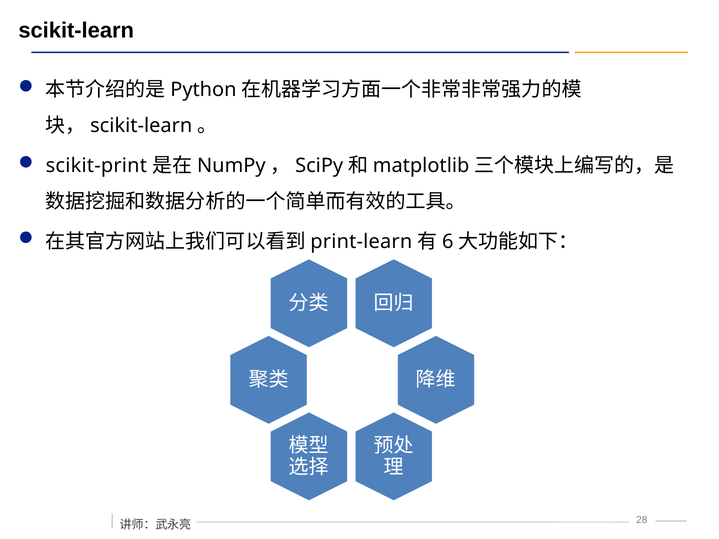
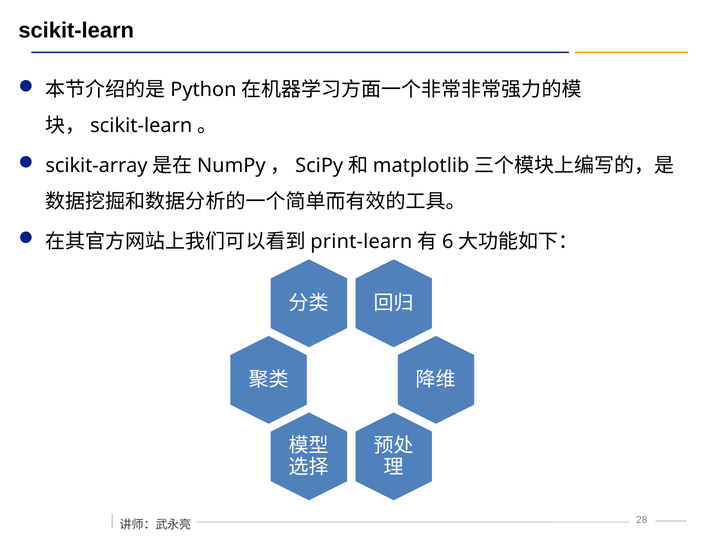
scikit-print: scikit-print -> scikit-array (96, 166)
